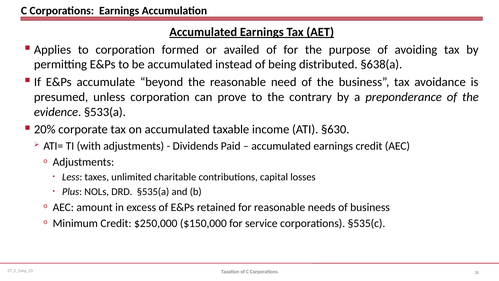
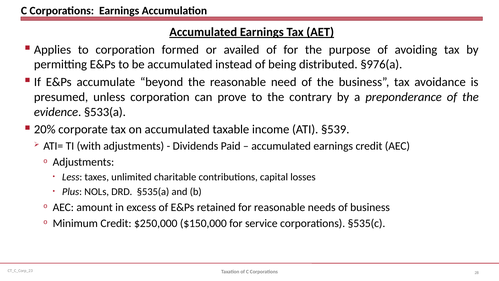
§638(a: §638(a -> §976(a (381, 64)
§630: §630 -> §539 (335, 129)
